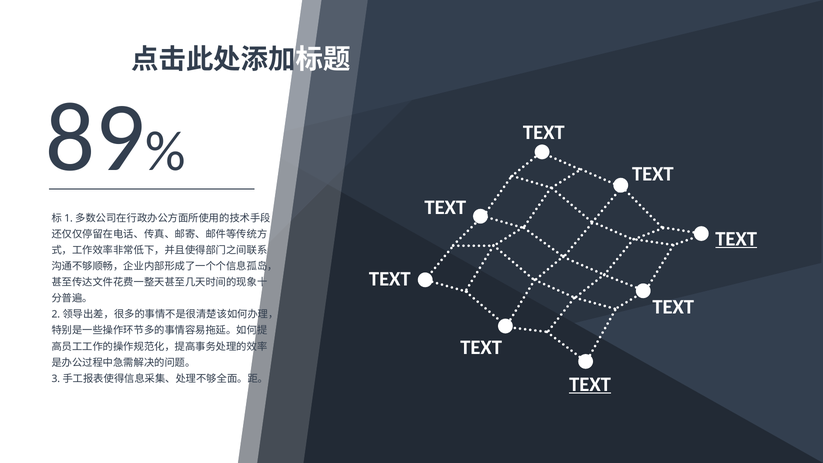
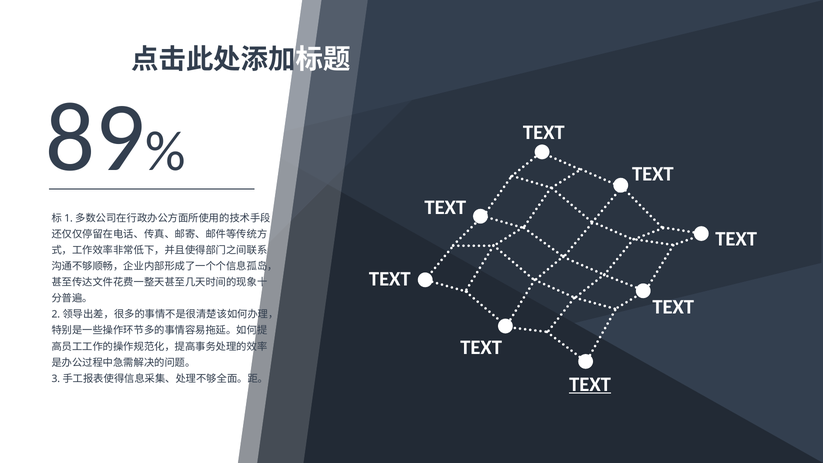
TEXT underline: present -> none (736, 239)
